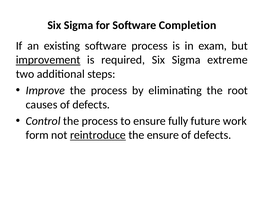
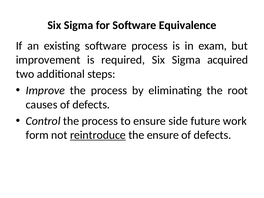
Completion: Completion -> Equivalence (188, 25)
improvement underline: present -> none (48, 60)
extreme: extreme -> acquired (228, 60)
fully: fully -> side (178, 121)
